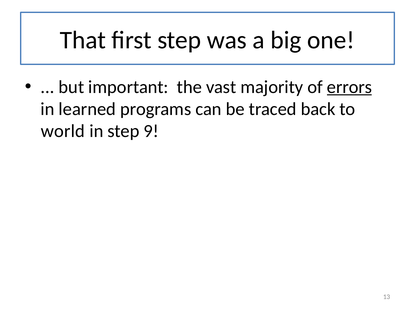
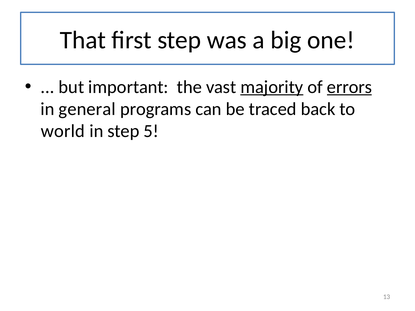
majority underline: none -> present (272, 87)
learned: learned -> general (87, 109)
9: 9 -> 5 (151, 131)
